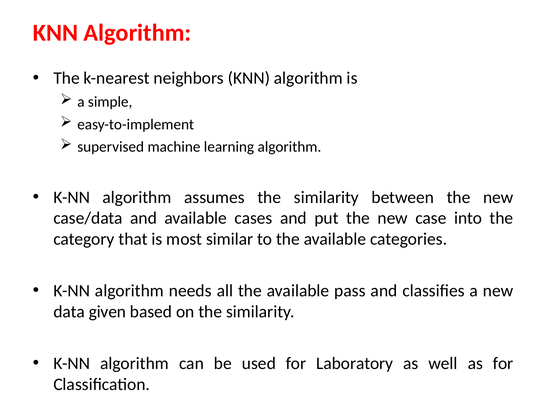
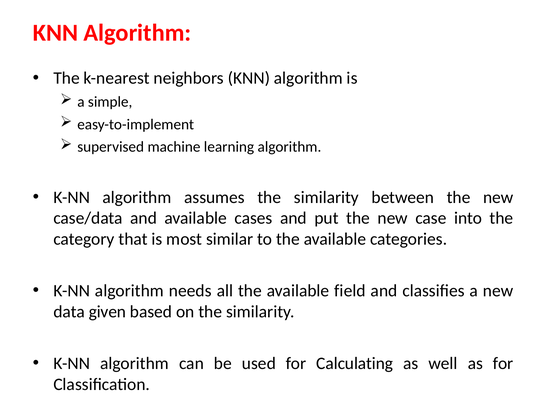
pass: pass -> field (350, 291)
Laboratory: Laboratory -> Calculating (355, 364)
